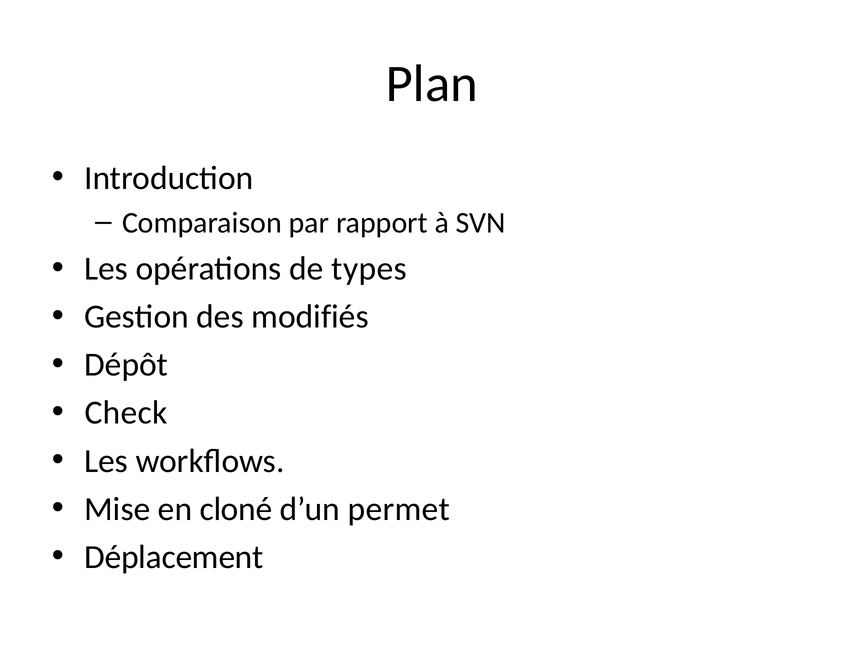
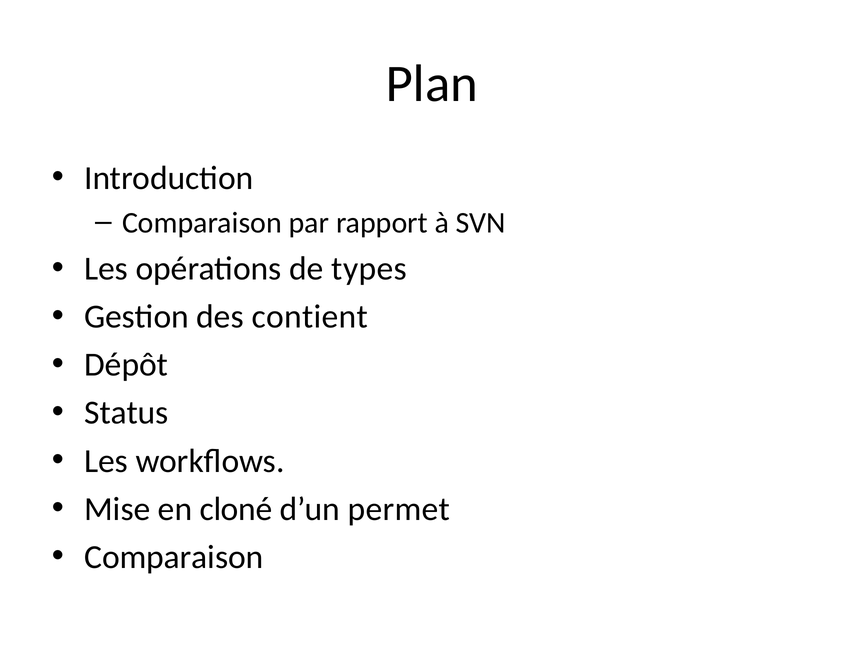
modifiés: modifiés -> contient (310, 317)
Check: Check -> Status (126, 413)
Déplacement: Déplacement -> Comparaison (174, 557)
